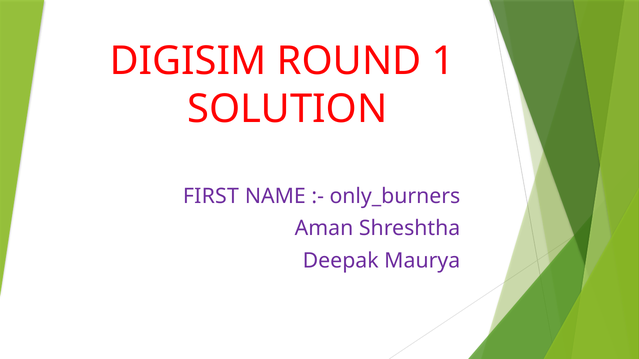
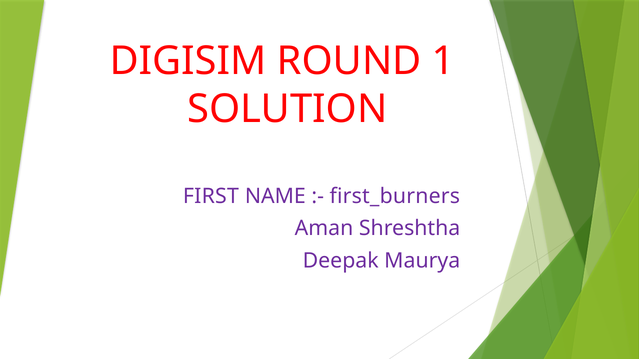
only_burners: only_burners -> first_burners (395, 196)
